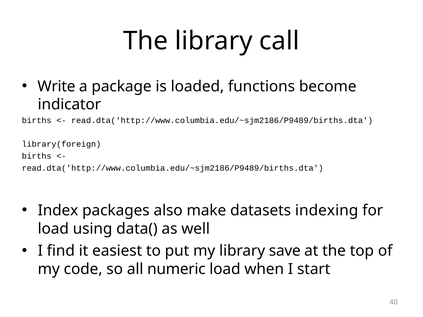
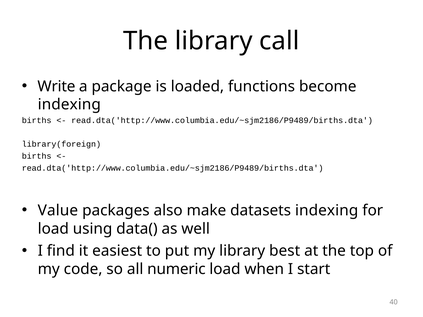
indicator: indicator -> indexing (69, 105)
Index: Index -> Value (58, 211)
save: save -> best (285, 251)
